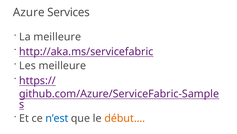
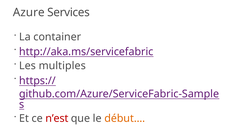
La meilleure: meilleure -> container (57, 37)
Les meilleure: meilleure -> multiples (62, 65)
n’est colour: blue -> red (57, 118)
